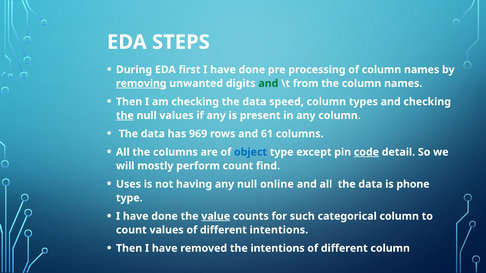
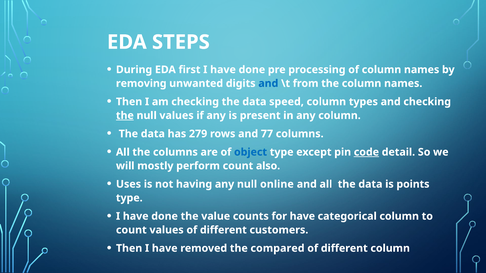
removing underline: present -> none (141, 84)
and colour: green -> blue (268, 84)
969: 969 -> 279 (198, 134)
61: 61 -> 77 (267, 134)
find: find -> also (268, 166)
phone: phone -> points (413, 184)
value underline: present -> none (216, 216)
for such: such -> have (302, 216)
different intentions: intentions -> customers (279, 230)
the intentions: intentions -> compared (278, 249)
